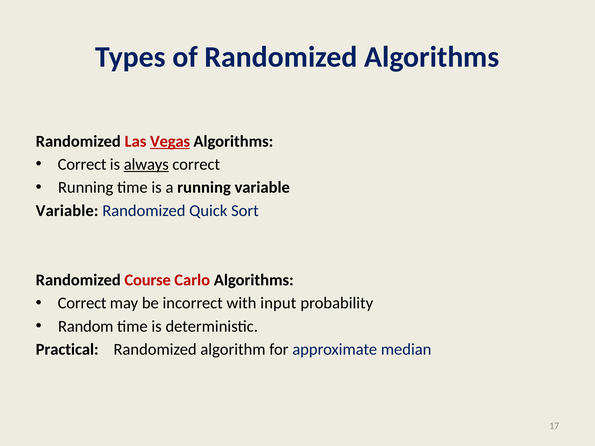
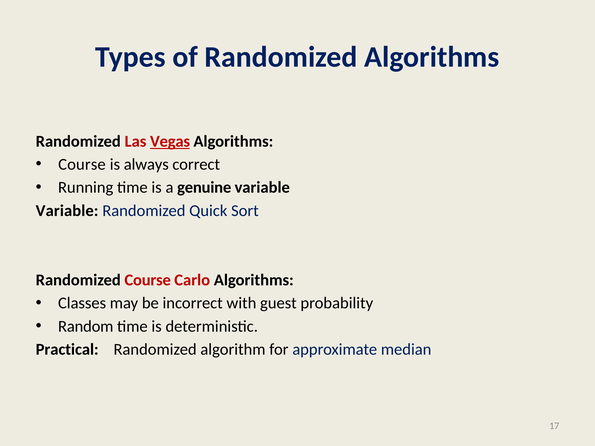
Correct: Correct -> Course (82, 164)
always underline: present -> none (146, 164)
a running: running -> genuine (204, 188)
Correct: Correct -> Classes (82, 303)
input: input -> guest (278, 303)
